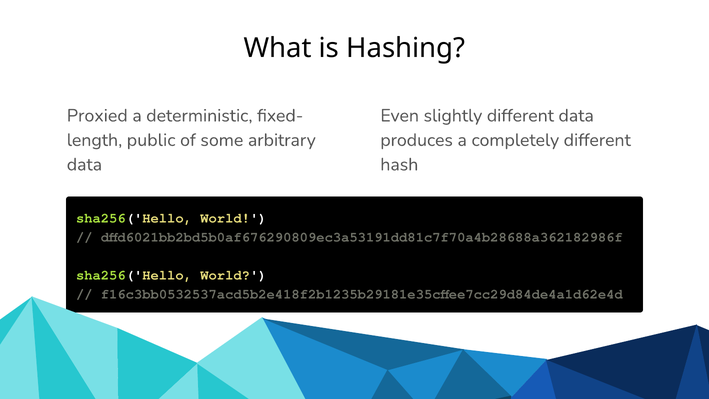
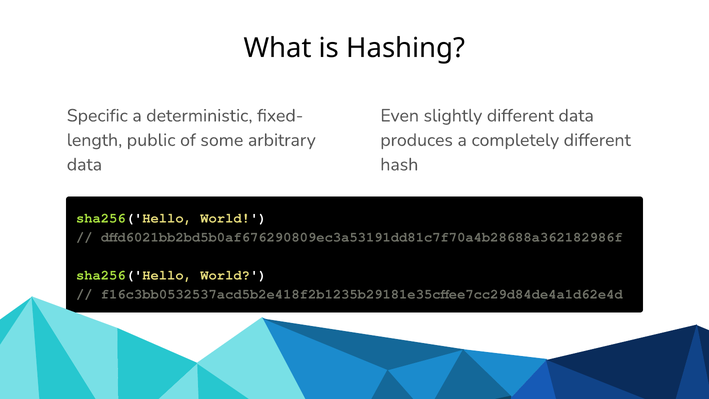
Proxied: Proxied -> Specific (97, 116)
